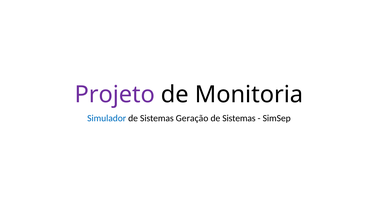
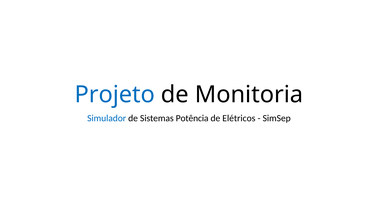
Projeto colour: purple -> blue (115, 94)
Geração: Geração -> Potência (192, 118)
Sistemas: Sistemas -> Elétricos (239, 118)
